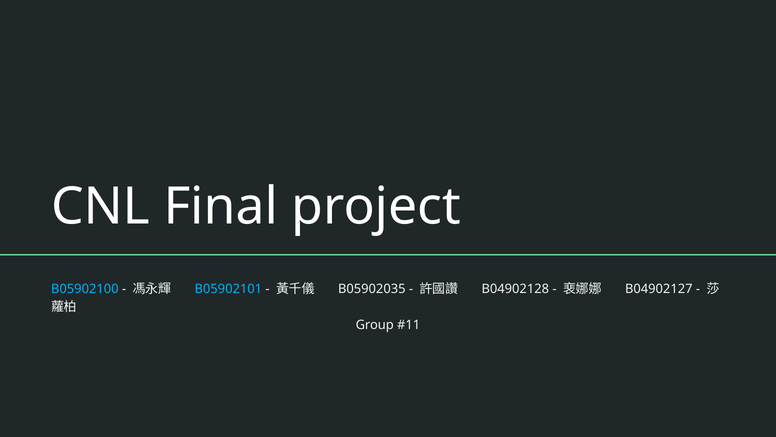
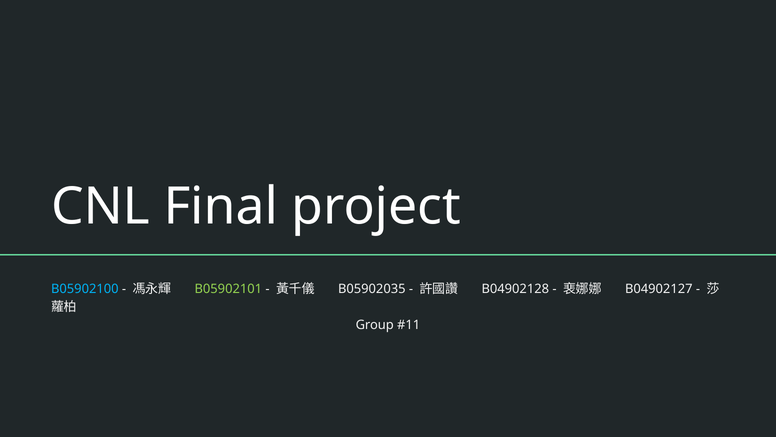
B05902101 colour: light blue -> light green (228, 289)
